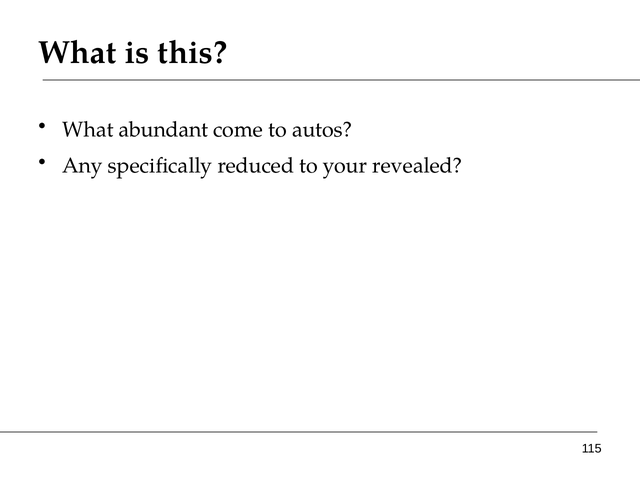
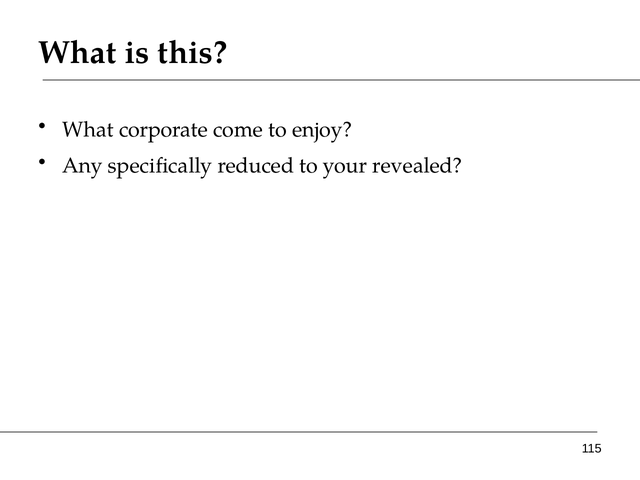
abundant: abundant -> corporate (163, 129)
autos: autos -> enjoy (322, 129)
